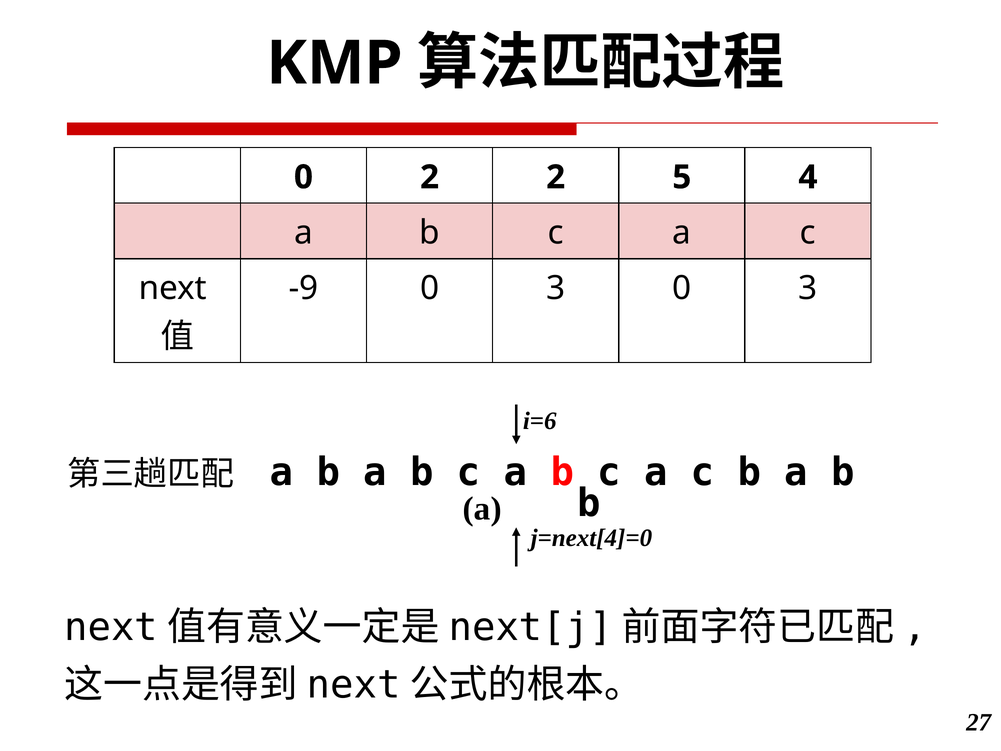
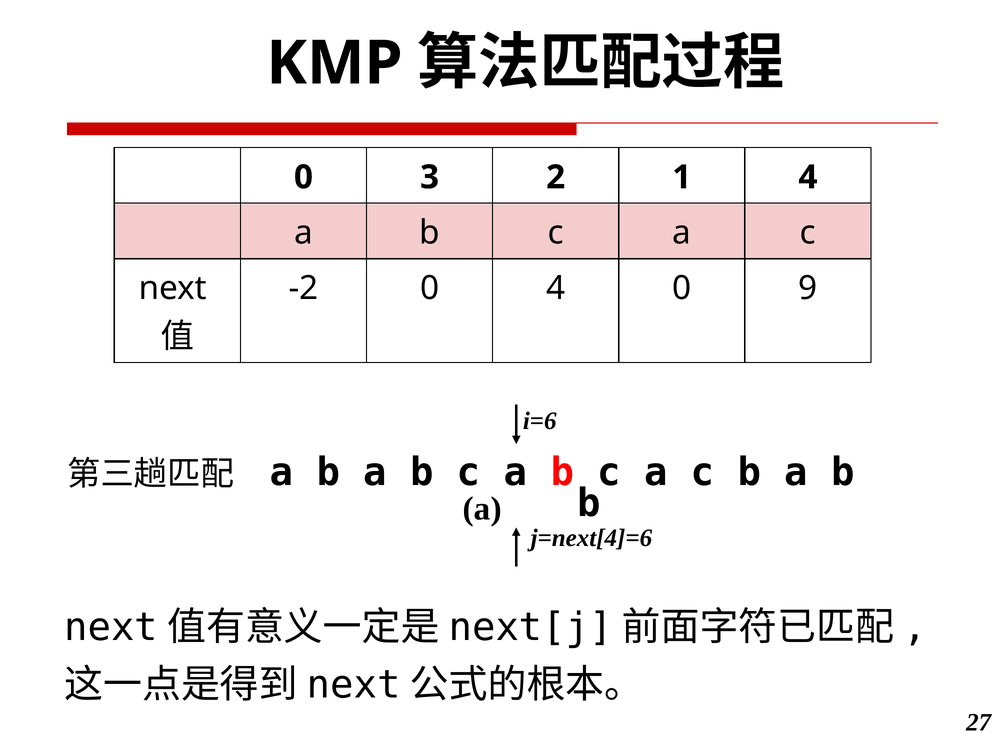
0 2: 2 -> 3 (430, 177)
5: 5 -> 1 (682, 177)
-9: -9 -> -2 (303, 288)
3: 3 -> 4 (556, 288)
3: 3 -> 9 (808, 288)
j=next[4]=0: j=next[4]=0 -> j=next[4]=6 (591, 538)
